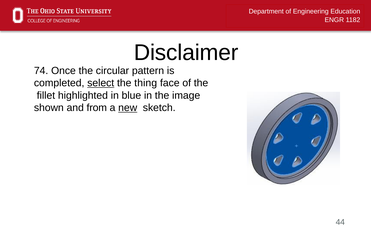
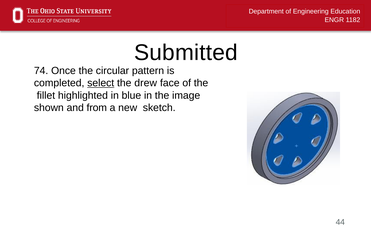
Disclaimer: Disclaimer -> Submitted (186, 53)
thing: thing -> drew (146, 83)
new underline: present -> none (128, 108)
